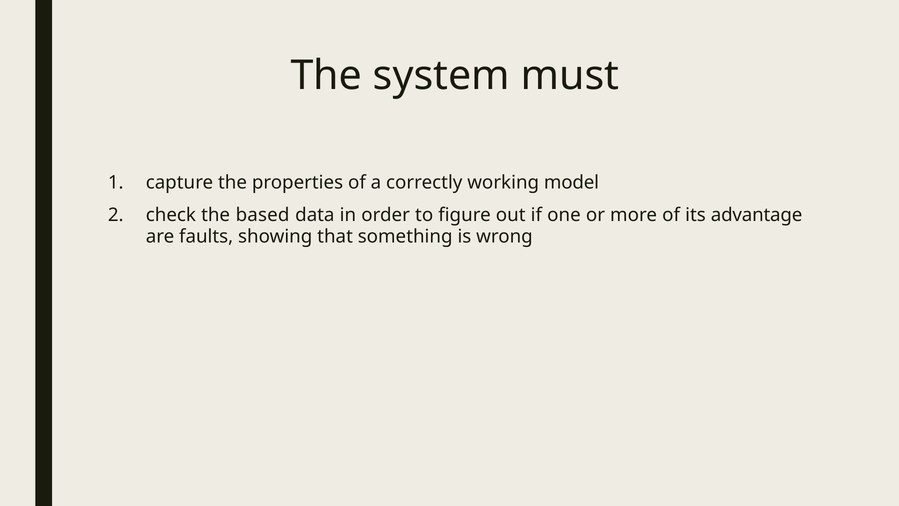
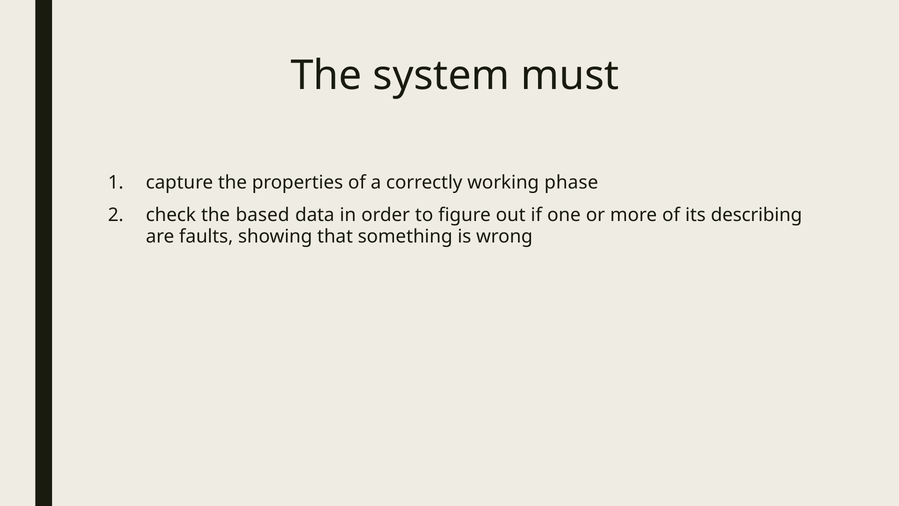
model: model -> phase (571, 183)
advantage: advantage -> describing (757, 215)
